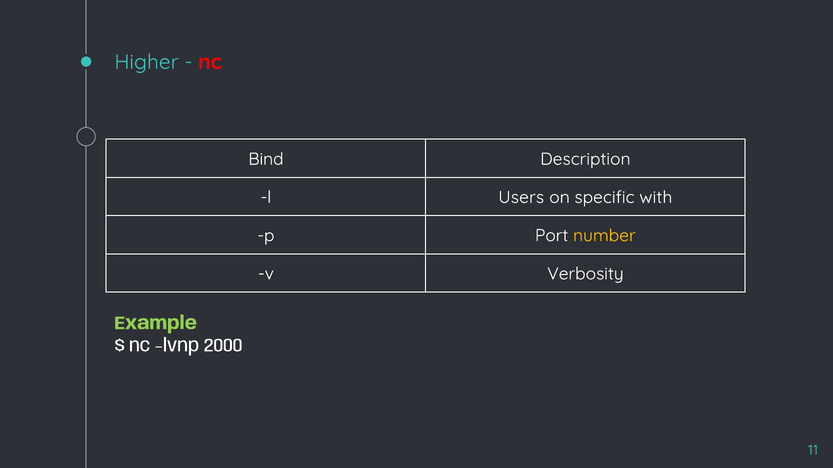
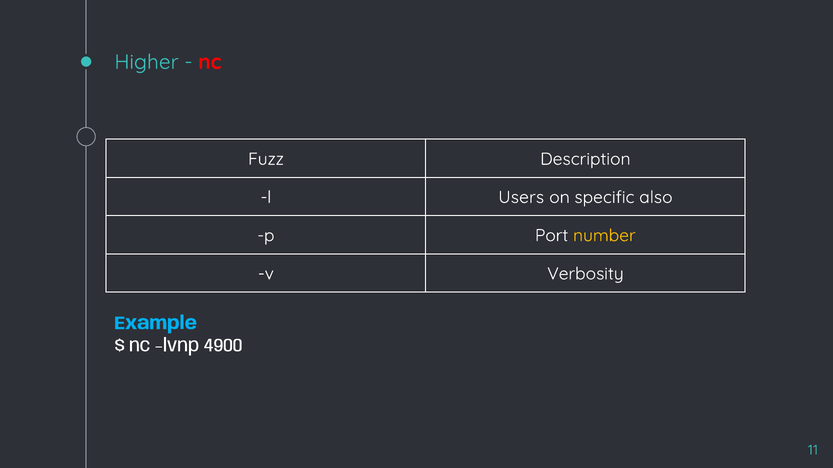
Bind: Bind -> Fuzz (266, 159)
with: with -> also (656, 198)
Example colour: light green -> light blue (156, 323)
2000: 2000 -> 4900 (223, 346)
